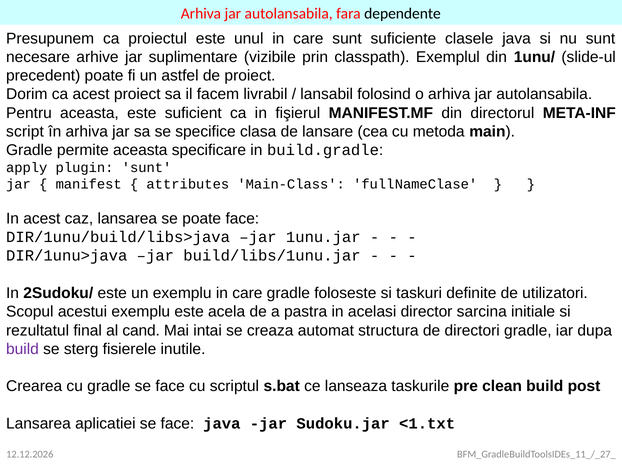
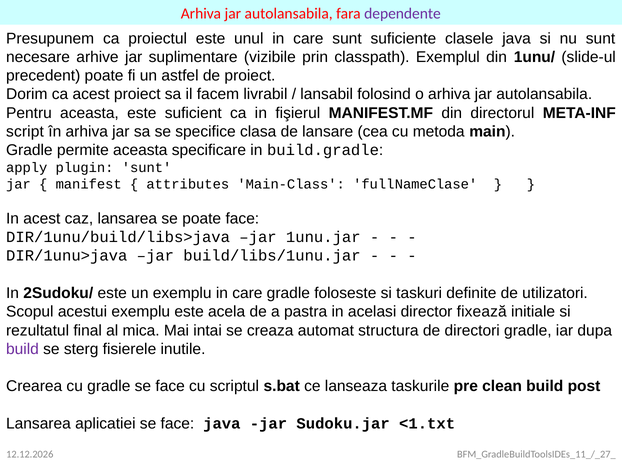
dependente colour: black -> purple (403, 13)
sarcina: sarcina -> fixează (482, 312)
cand: cand -> mica (141, 331)
